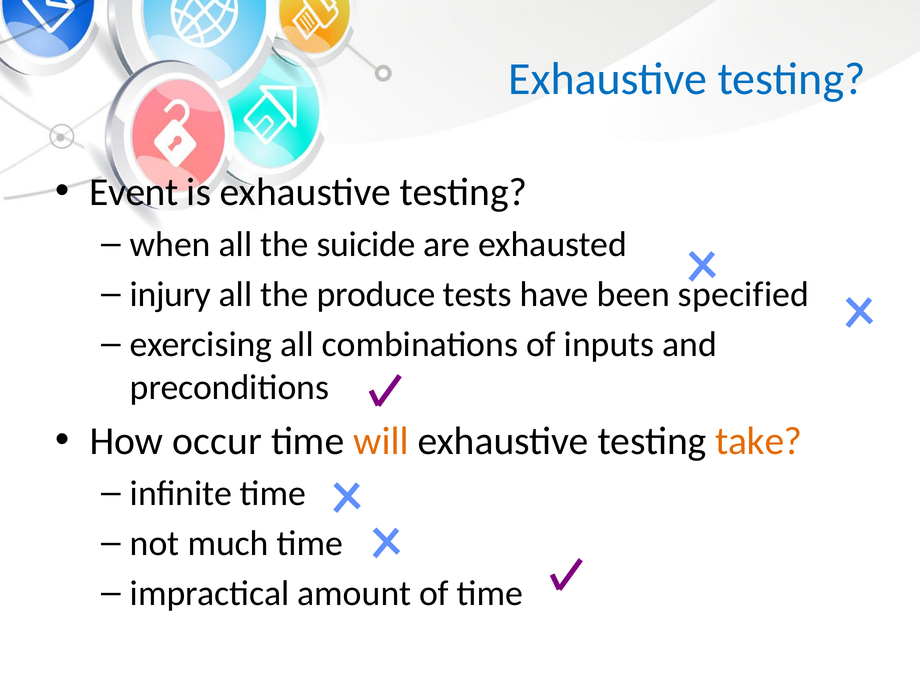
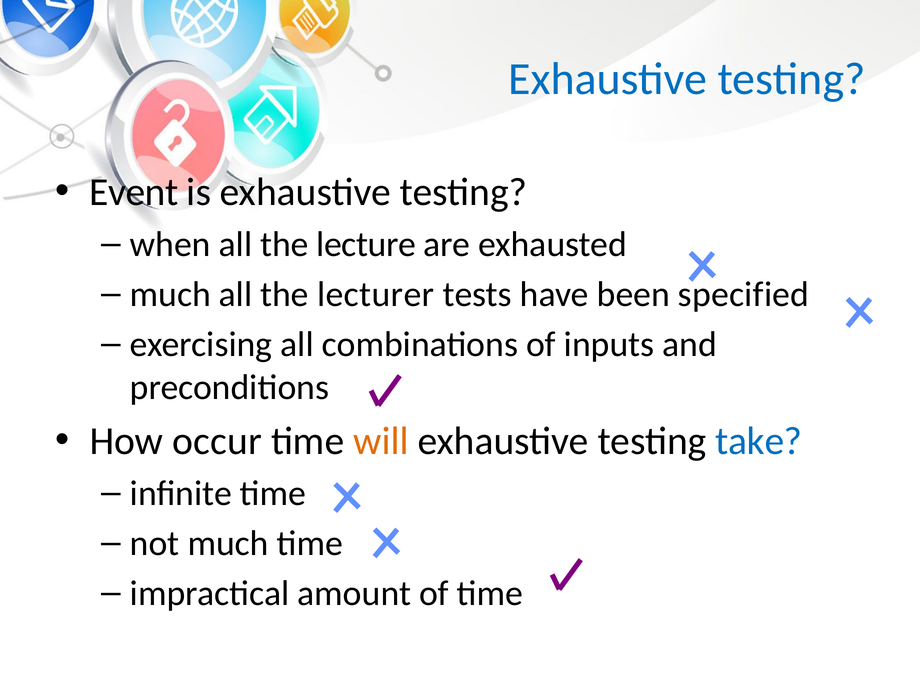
suicide: suicide -> lecture (366, 244)
injury: injury -> much (170, 294)
produce: produce -> lecturer (376, 294)
take colour: orange -> blue (759, 441)
